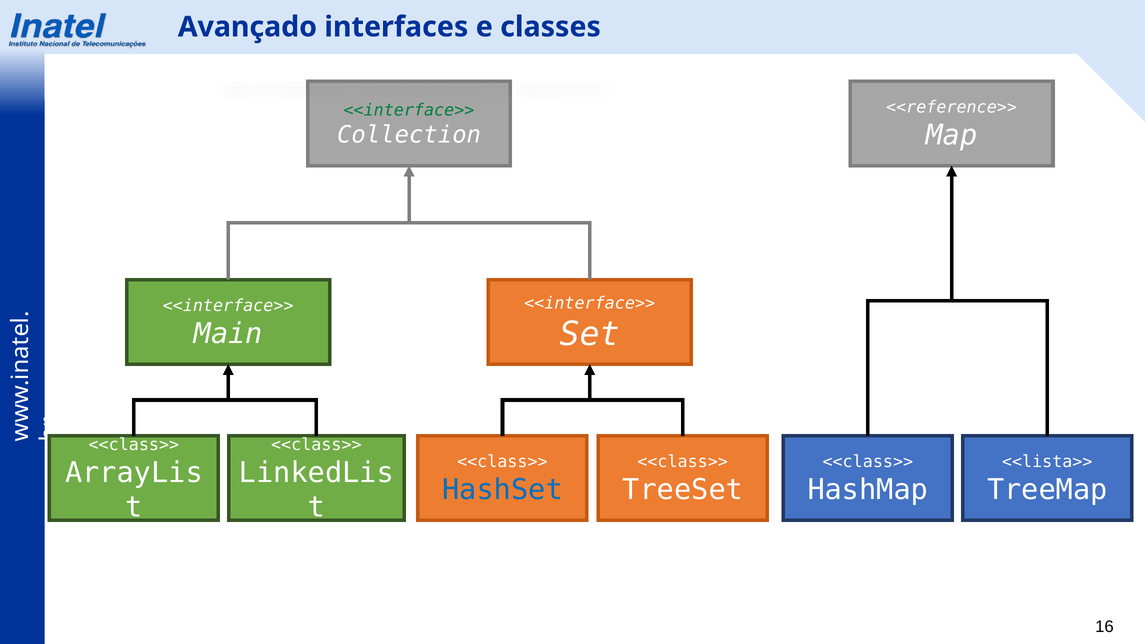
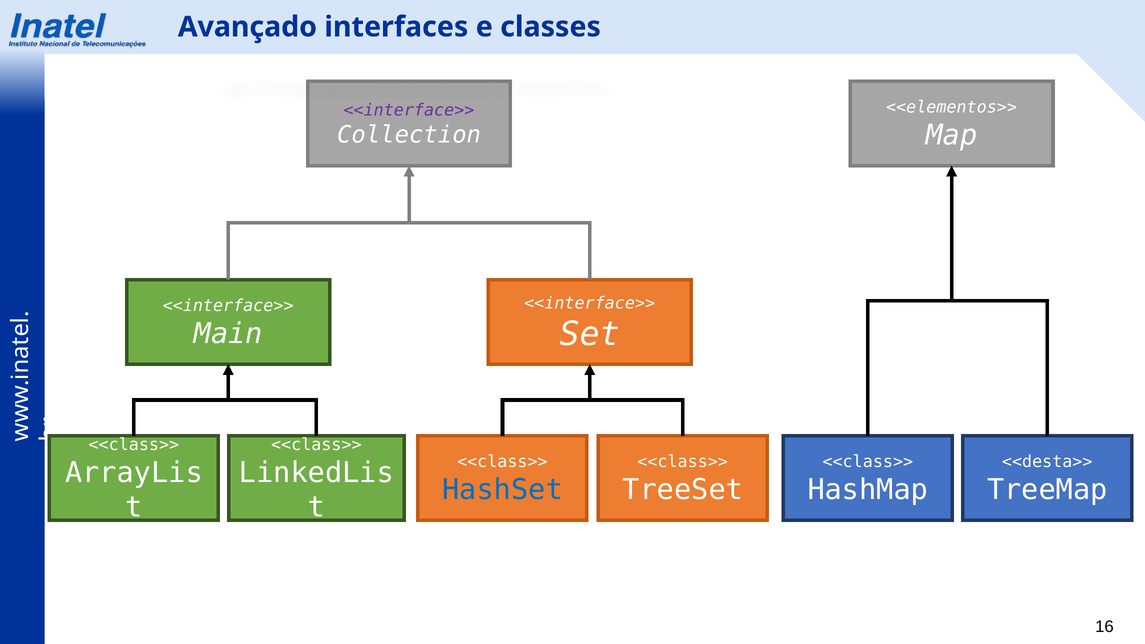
<<reference>>: <<reference>> -> <<elementos>> (952, 107)
<<interface>> colour: green -> purple (409, 110)
<<lista>>: <<lista>> -> <<desta>> (1047, 462)
